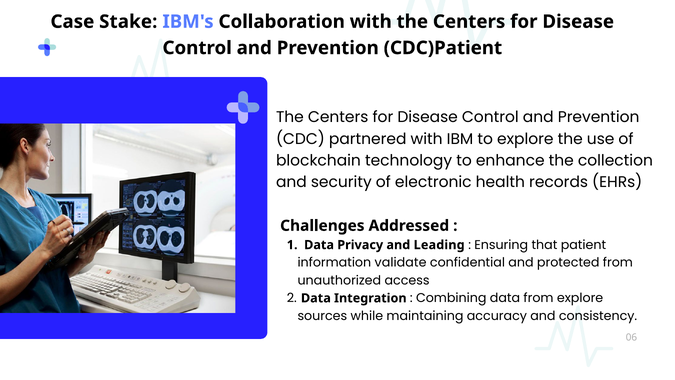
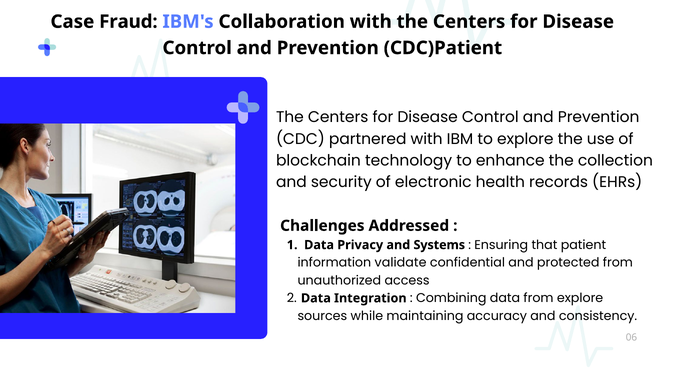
Stake: Stake -> Fraud (128, 22)
Leading: Leading -> Systems (439, 245)
